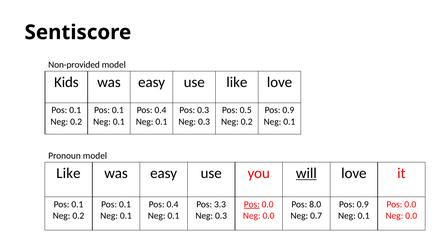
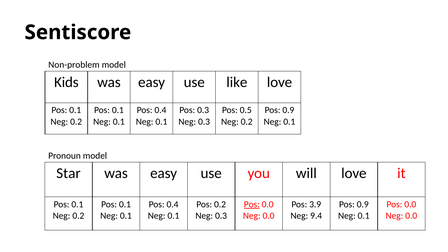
Non-provided: Non-provided -> Non-problem (74, 65)
Like: Like -> Star (68, 173)
will underline: present -> none (306, 173)
Pos 3.3: 3.3 -> 0.2 (220, 204)
8.0: 8.0 -> 3.9 (315, 204)
0.7: 0.7 -> 9.4 (316, 216)
